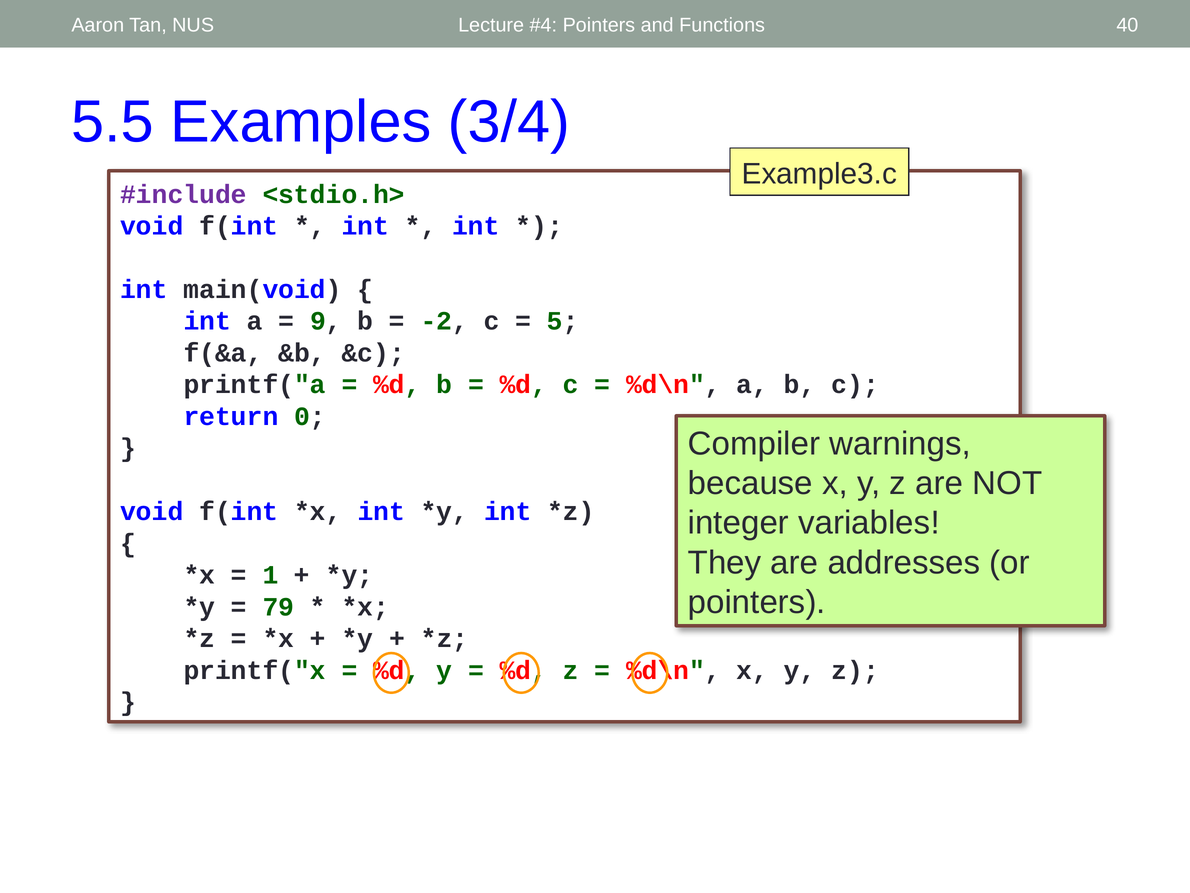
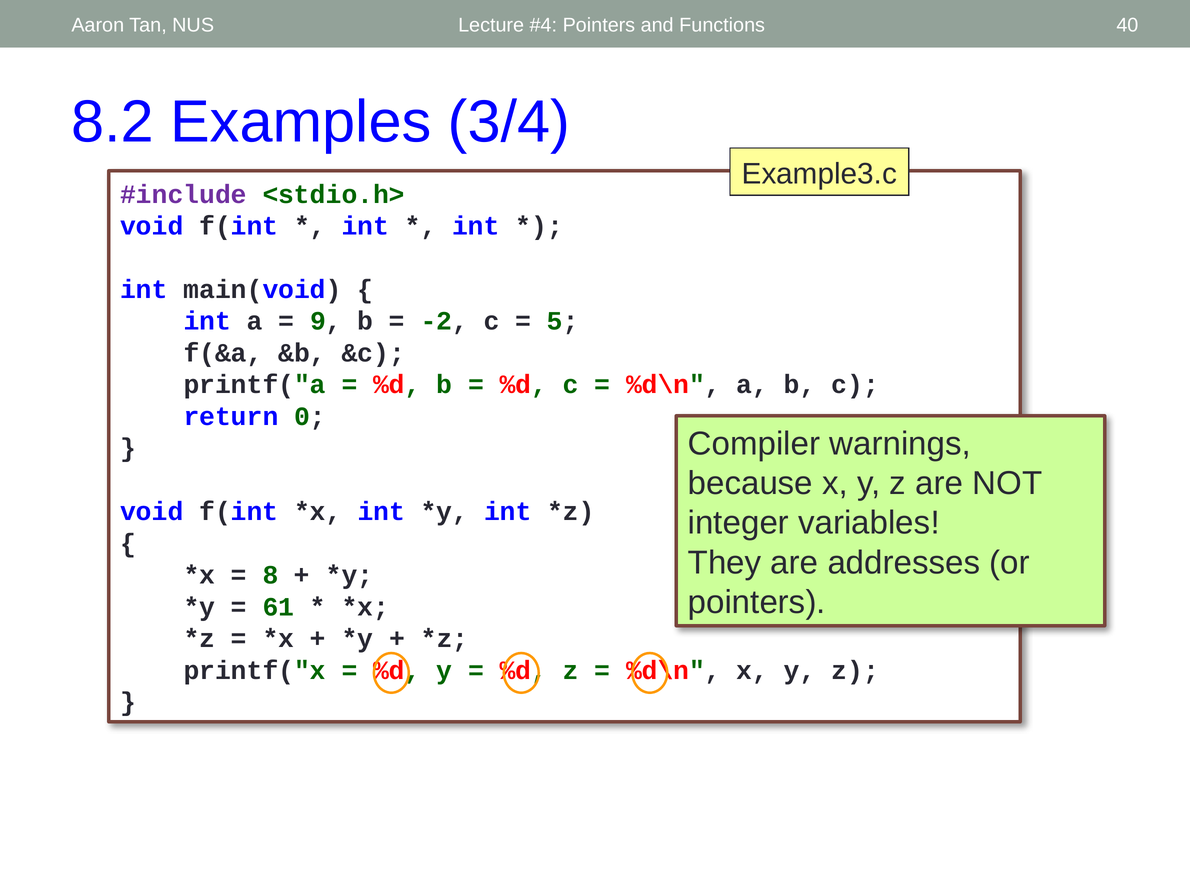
5.5: 5.5 -> 8.2 (113, 122)
1: 1 -> 8 (271, 575)
79: 79 -> 61 (278, 607)
